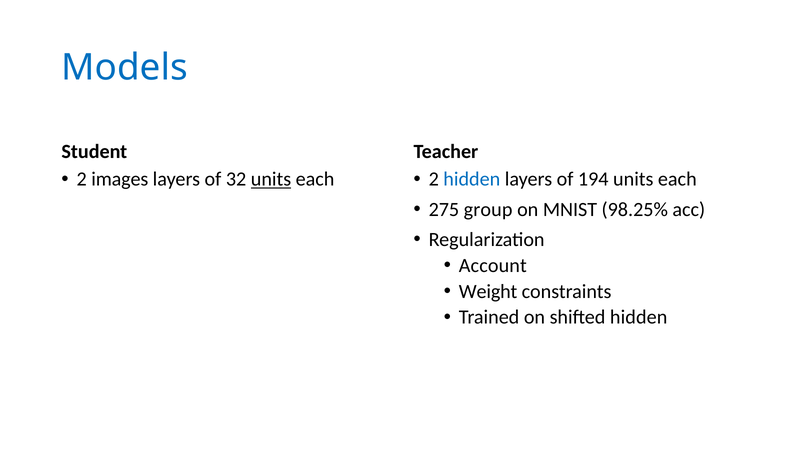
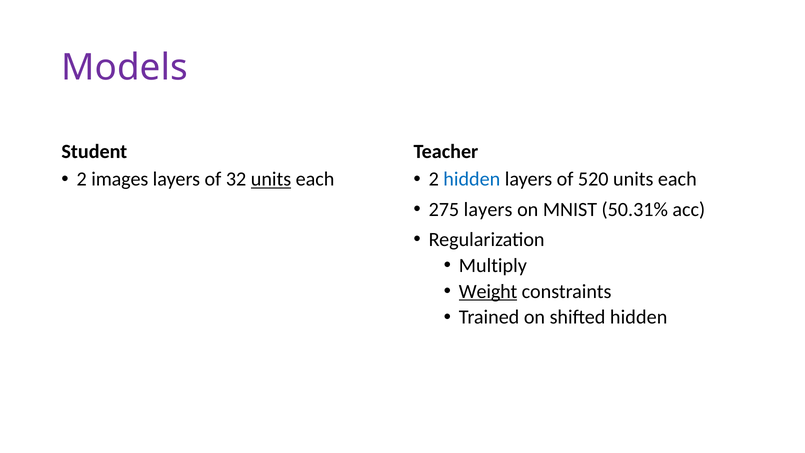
Models colour: blue -> purple (125, 68)
194: 194 -> 520 (593, 179)
275 group: group -> layers (488, 209)
98.25%: 98.25% -> 50.31% (635, 209)
Account: Account -> Multiply (493, 265)
Weight underline: none -> present (488, 291)
